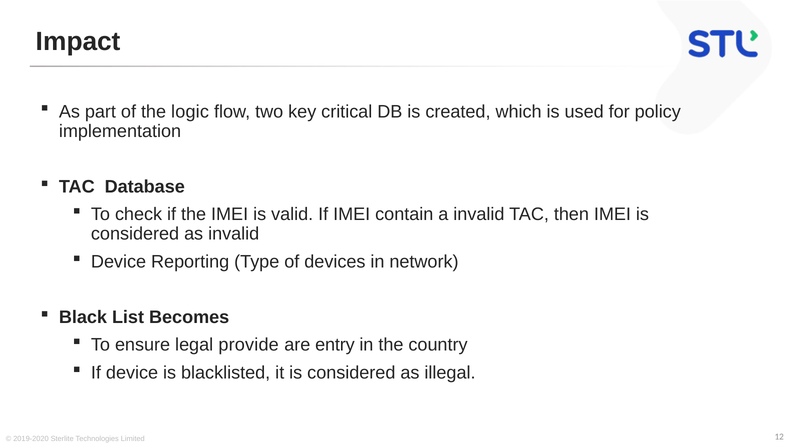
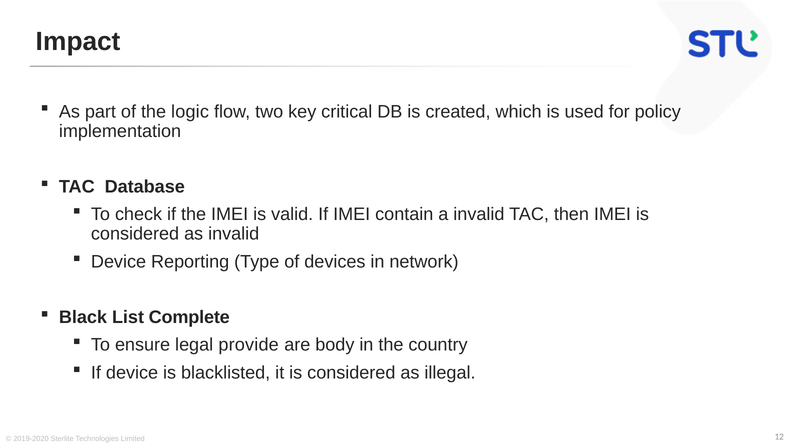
Becomes: Becomes -> Complete (189, 317)
entry: entry -> body (335, 345)
